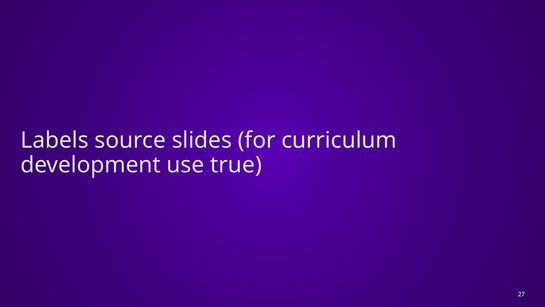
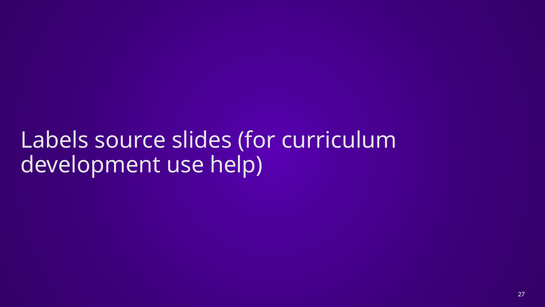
true: true -> help (236, 165)
